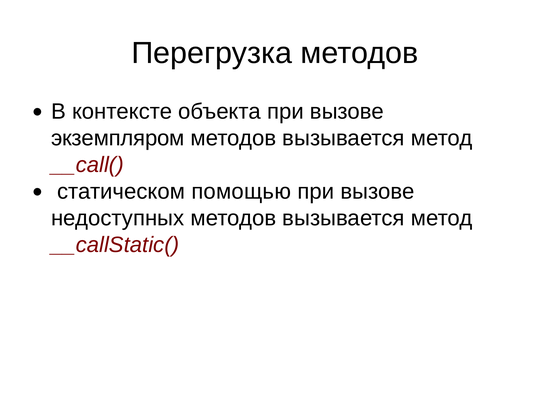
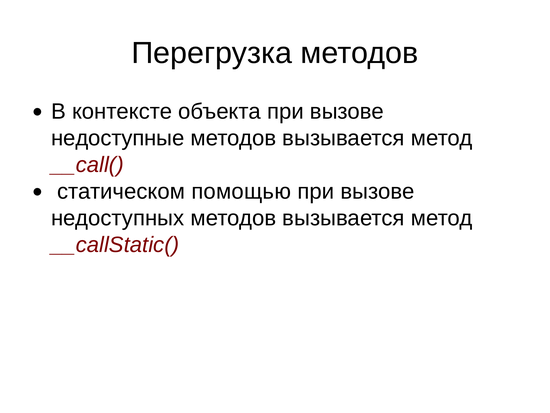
экземпляром: экземпляром -> недоступные (118, 138)
